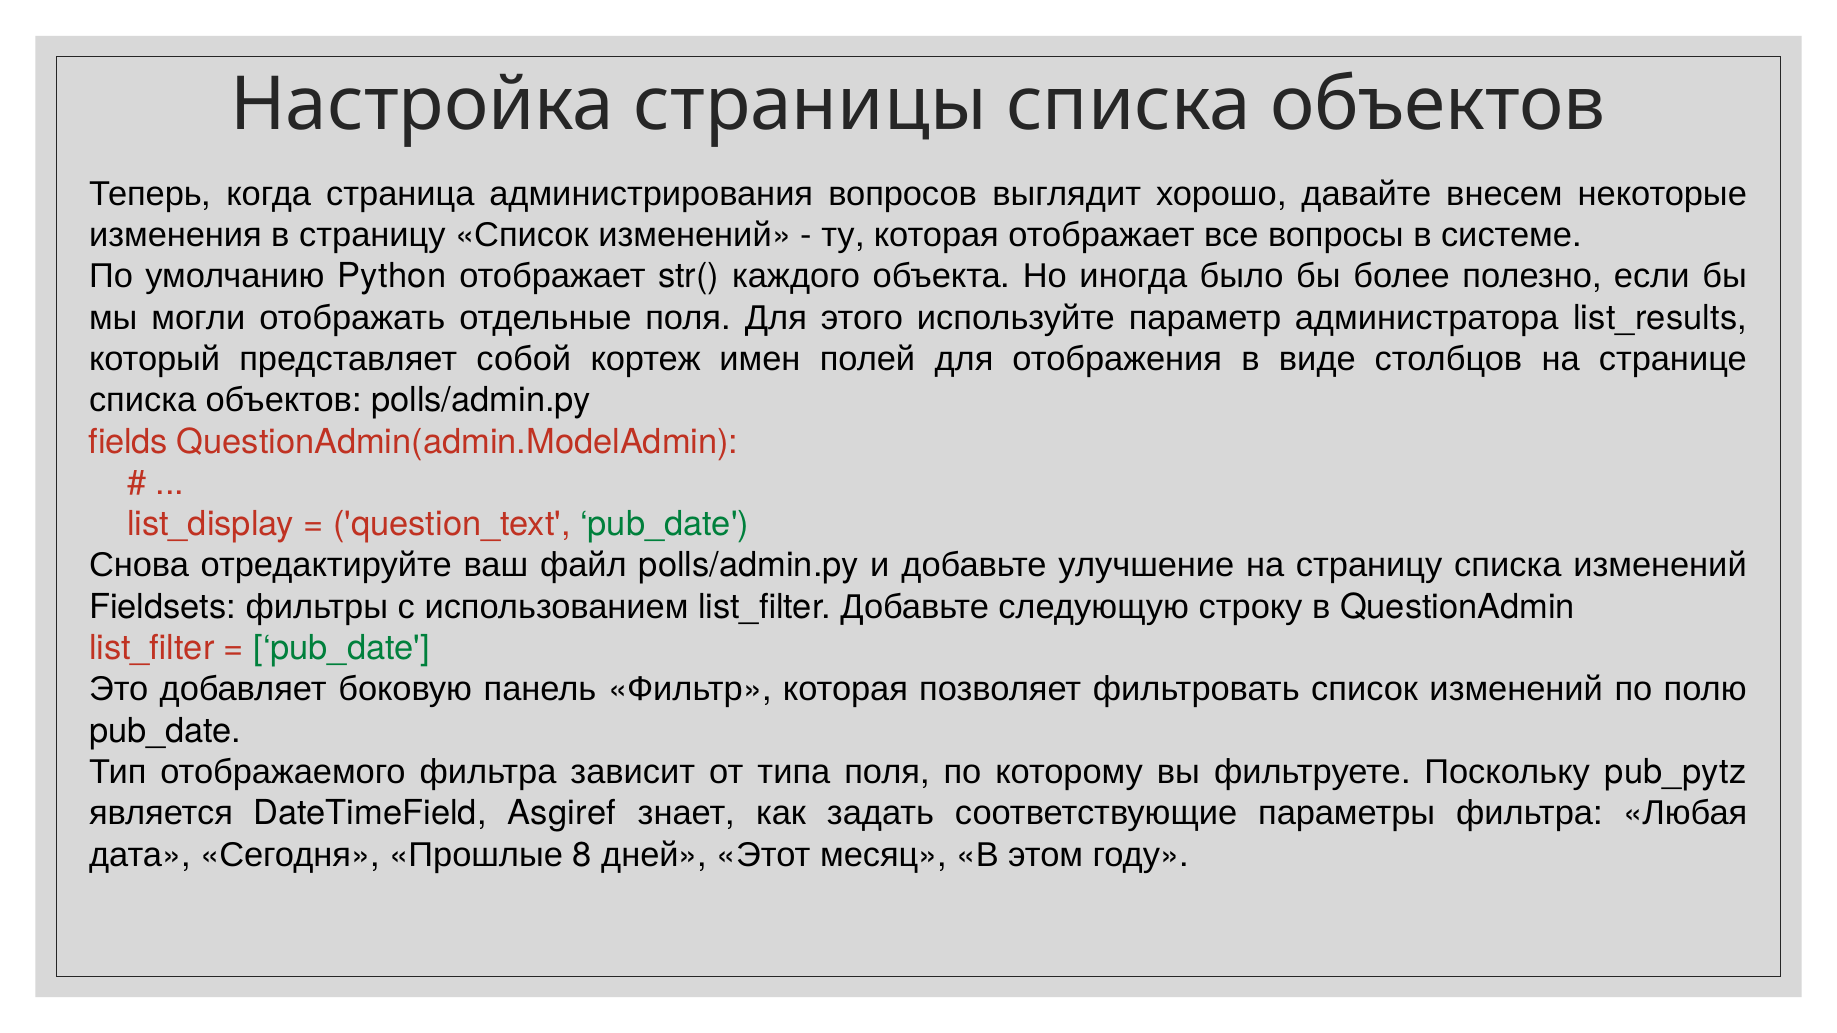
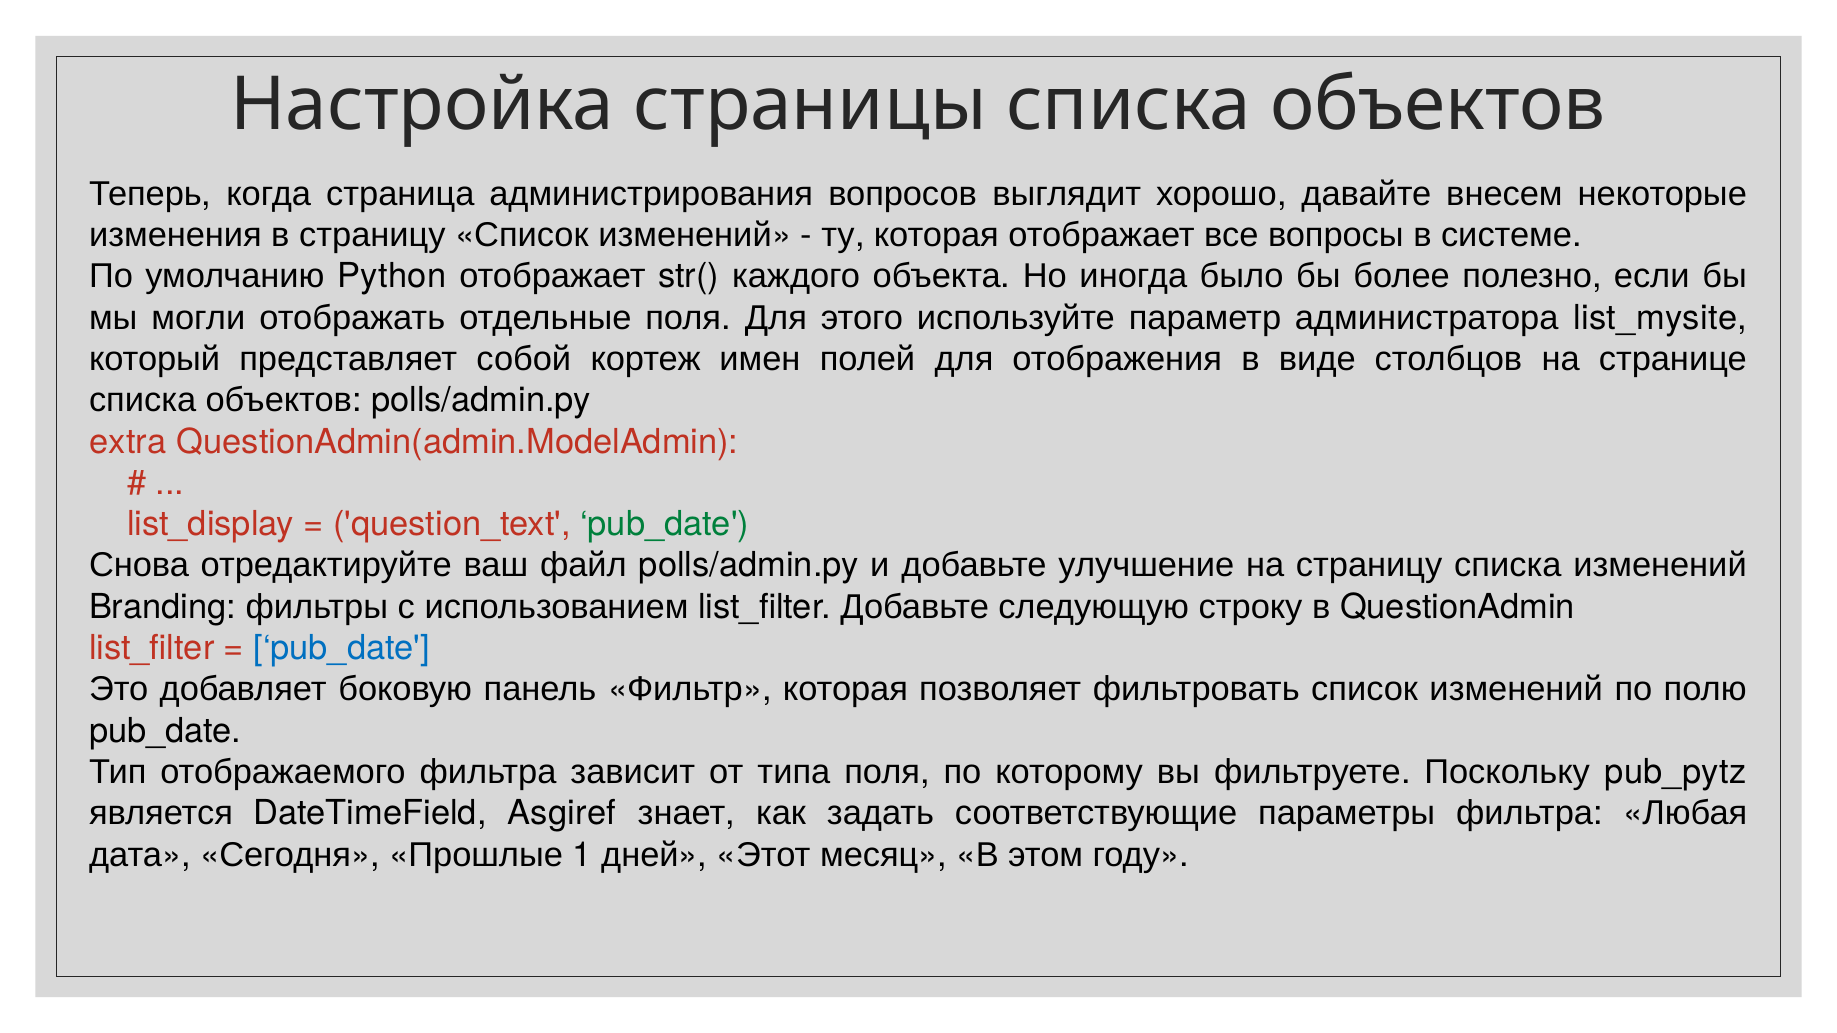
list_results: list_results -> list_mysite (1660, 318)
fields: fields -> extra (128, 442)
Fieldsets: Fieldsets -> Branding (163, 607)
pub_date colour: green -> blue (342, 648)
8: 8 -> 1 (582, 855)
